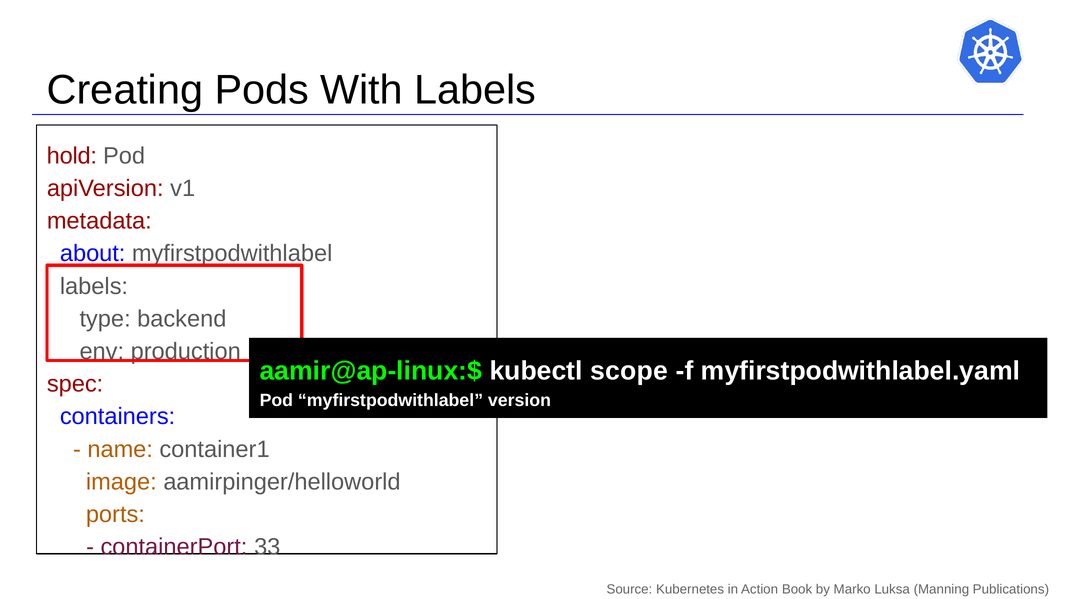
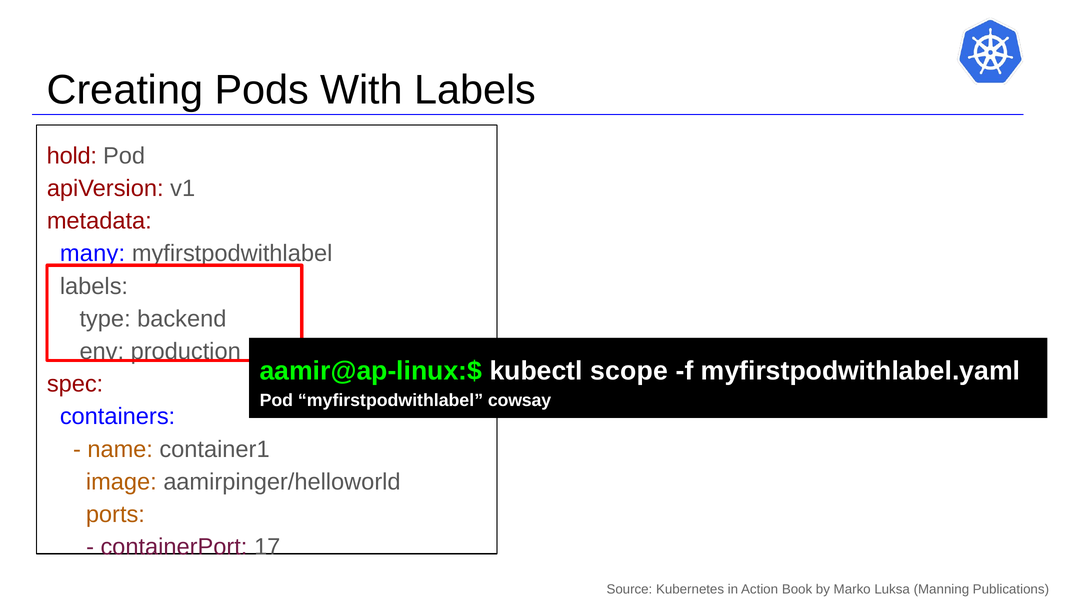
about: about -> many (93, 254)
version: version -> cowsay (520, 400)
33: 33 -> 17 (267, 547)
